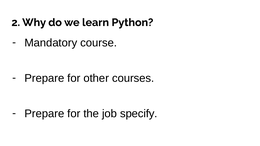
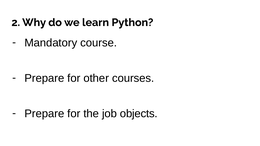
specify: specify -> objects (139, 114)
